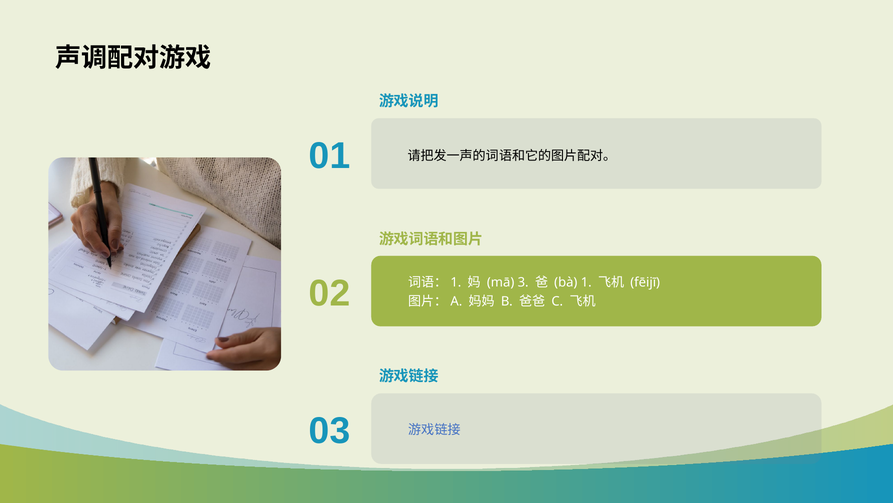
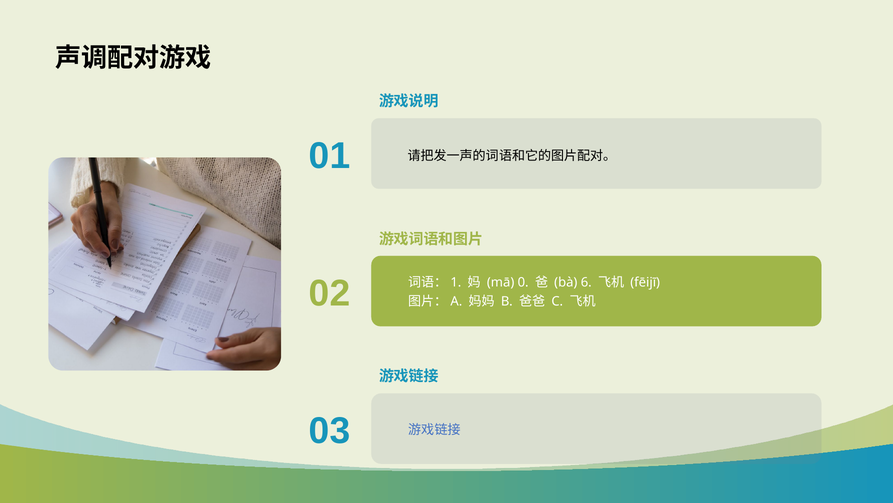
3: 3 -> 0 (523, 282)
1: 1 -> 6 (586, 282)
